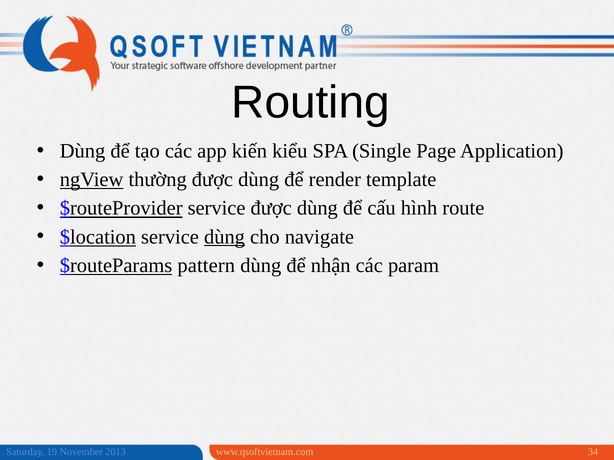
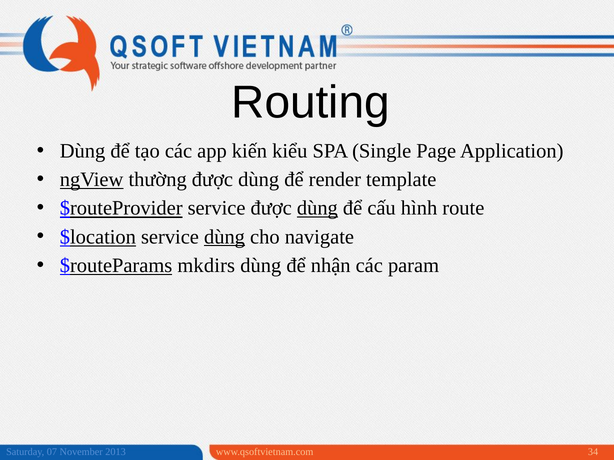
dùng underline: none -> present (317, 208)
pattern: pattern -> mkdirs (206, 266)
19: 19 -> 07 (52, 452)
